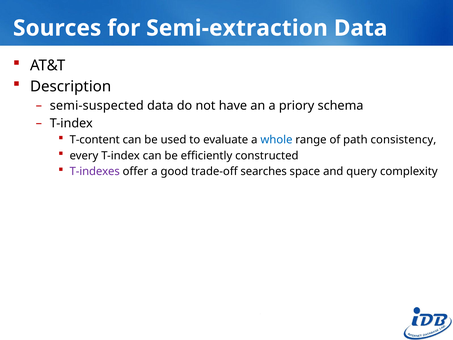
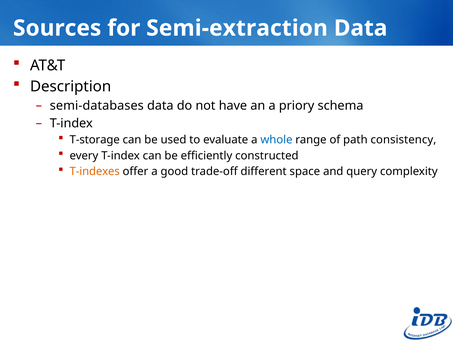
semi-suspected: semi-suspected -> semi-databases (97, 106)
T-content: T-content -> T-storage (95, 140)
T-indexes colour: purple -> orange (95, 171)
searches: searches -> different (264, 171)
